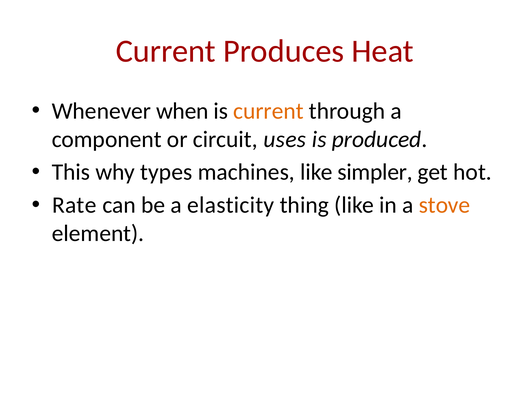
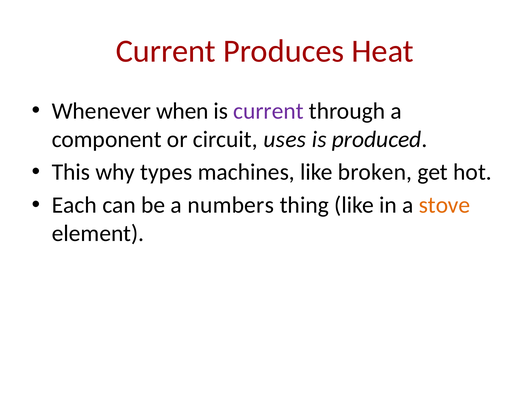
current colour: orange -> purple (268, 111)
simpler: simpler -> broken (375, 172)
Rate: Rate -> Each (74, 205)
elasticity: elasticity -> numbers (231, 205)
